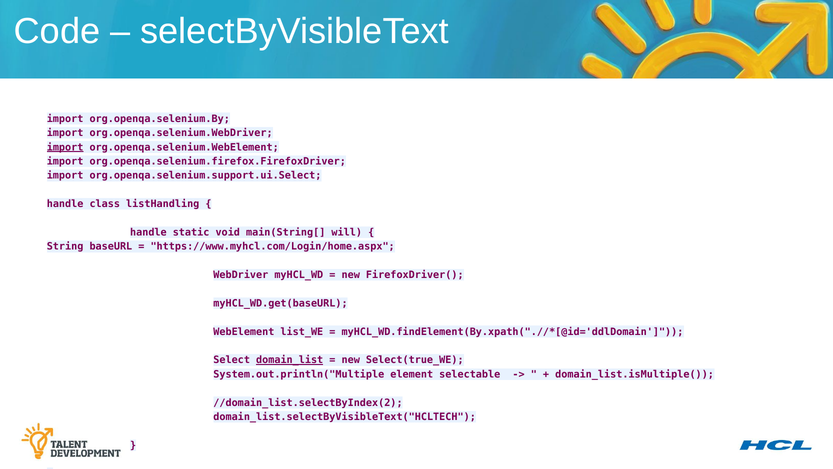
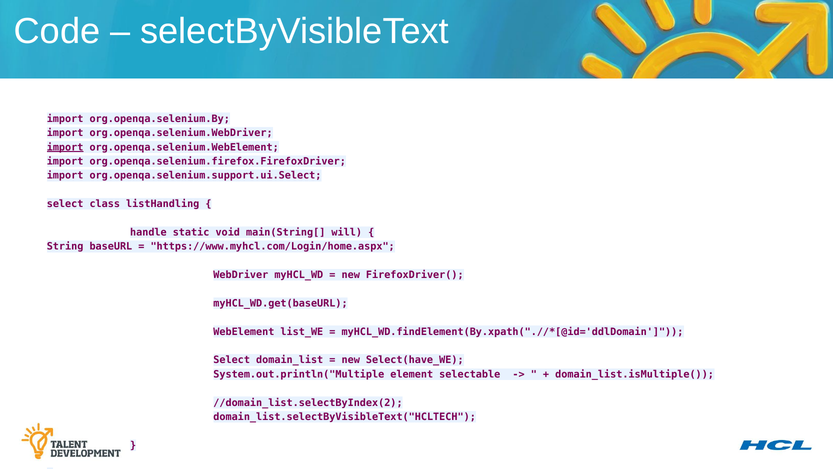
handle: handle -> select (65, 204)
domain_list underline: present -> none (290, 360)
Select(true_WE: Select(true_WE -> Select(have_WE (415, 360)
